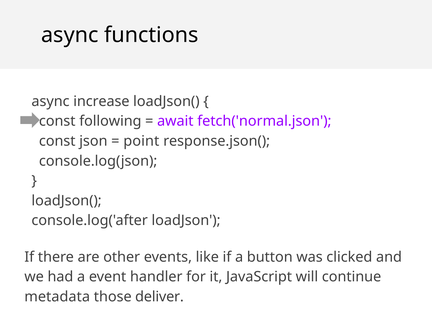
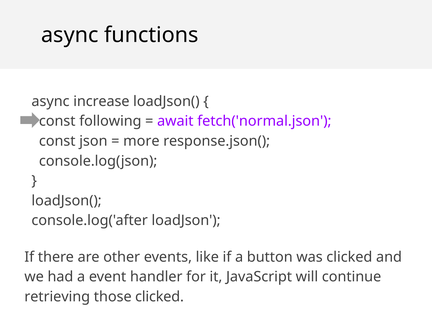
point: point -> more (141, 141)
metadata: metadata -> retrieving (57, 297)
those deliver: deliver -> clicked (159, 297)
